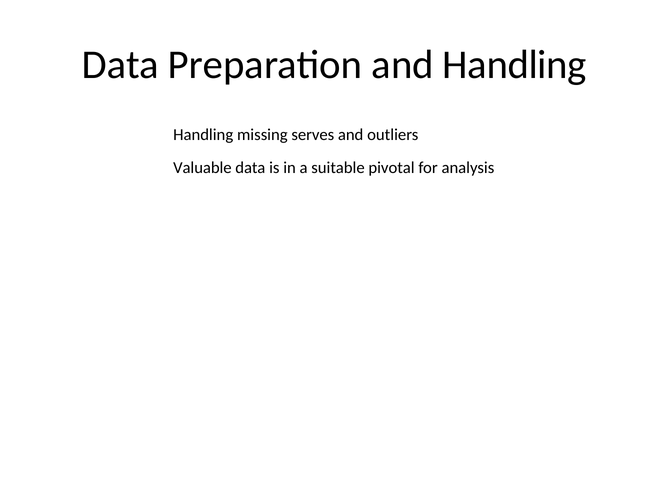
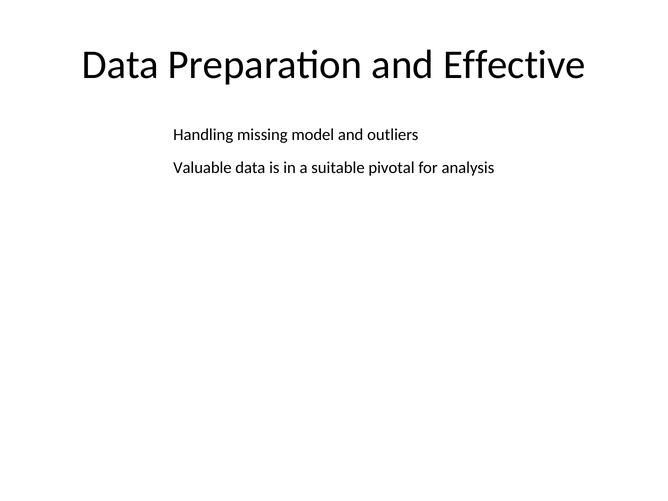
and Handling: Handling -> Effective (514, 65)
serves: serves -> model (313, 135)
